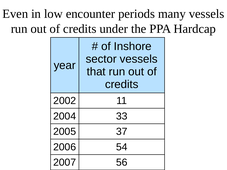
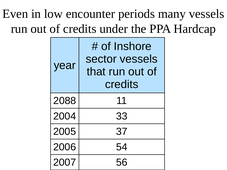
2002: 2002 -> 2088 (65, 101)
